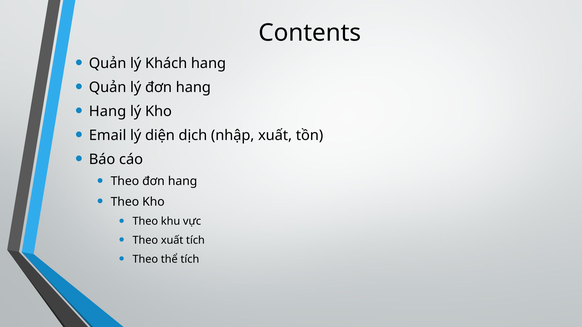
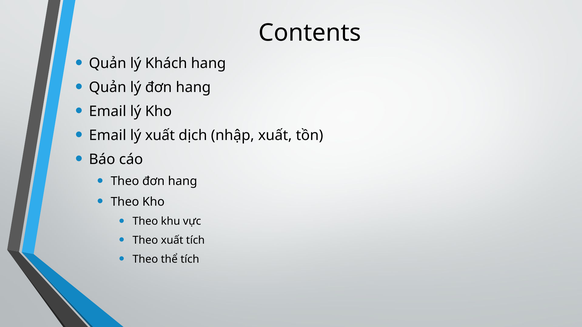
Hang: Hang -> Email (108, 111)
lý diện: diện -> xuất (160, 135)
